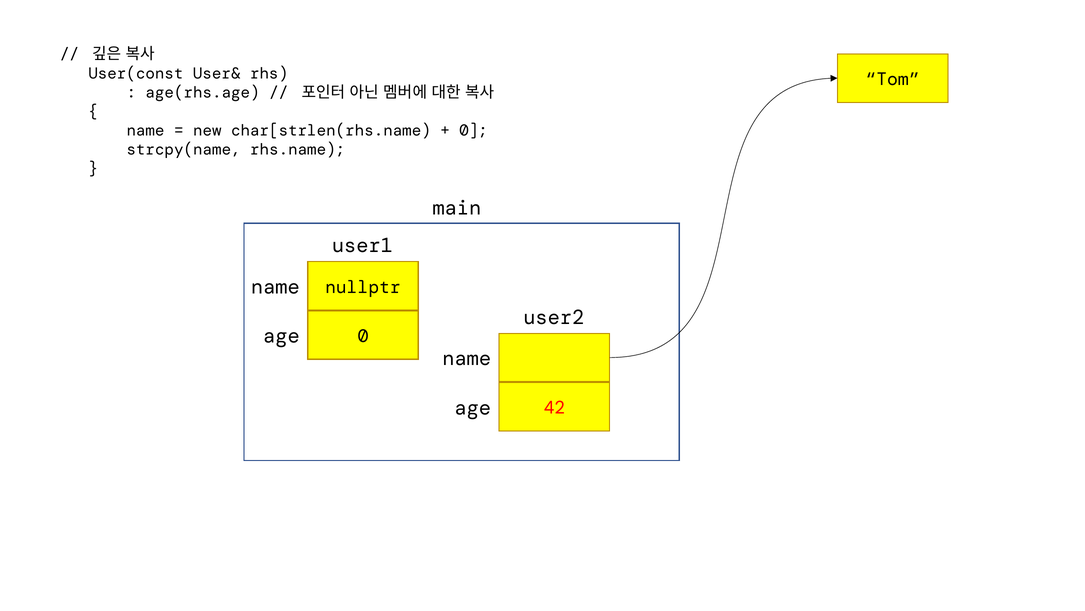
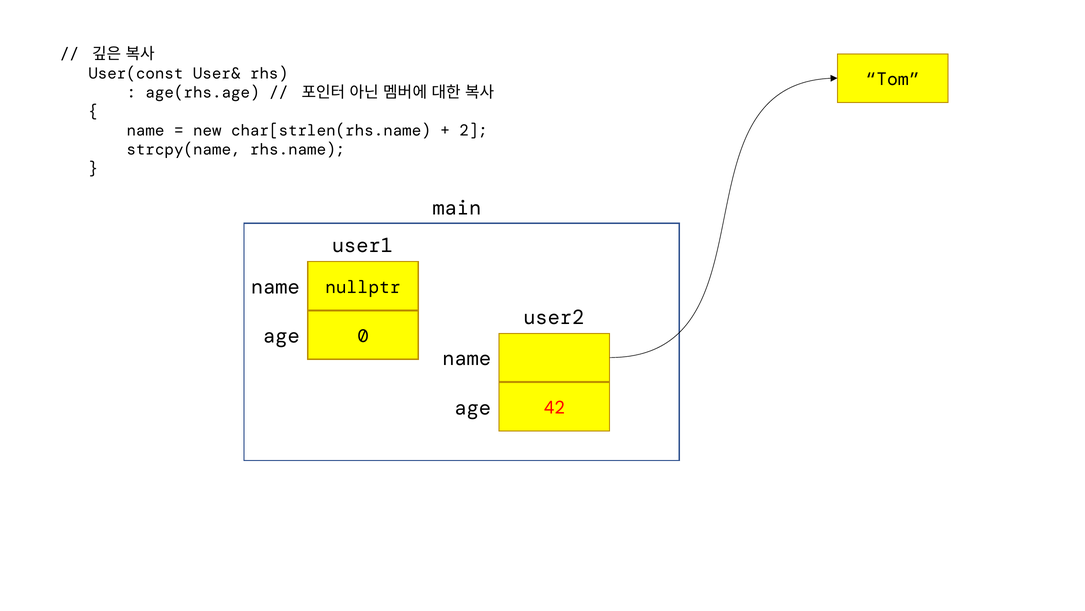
0: 0 -> 2 (474, 130)
